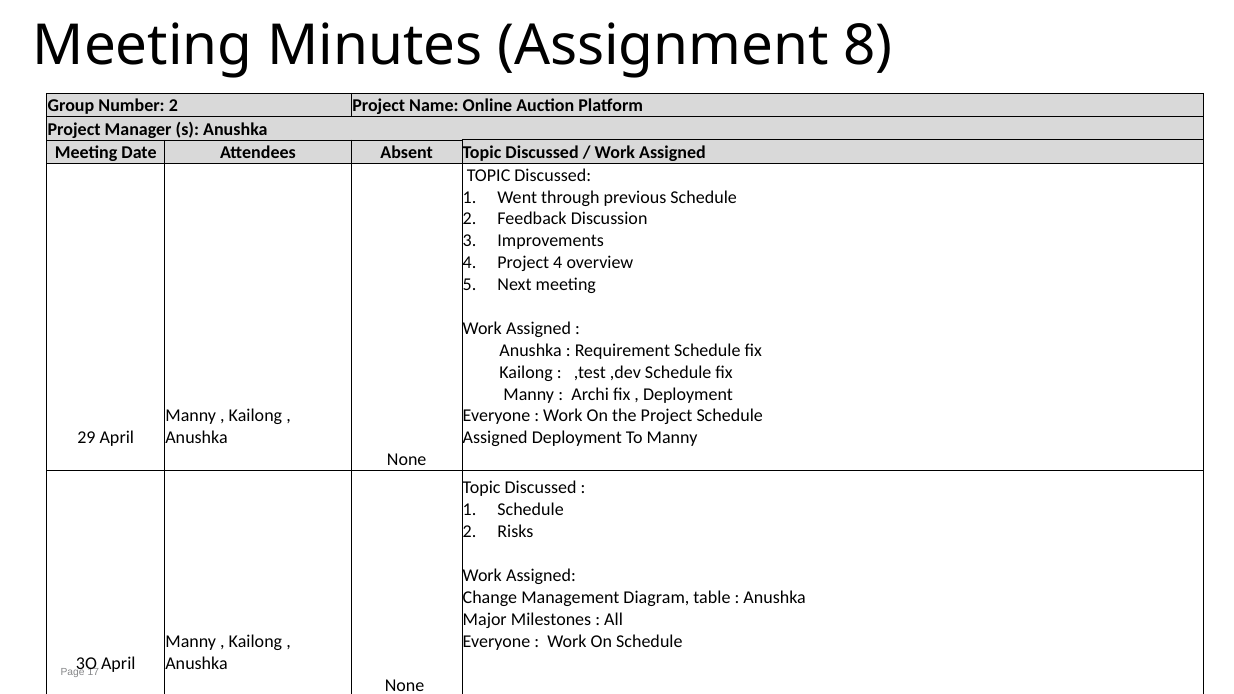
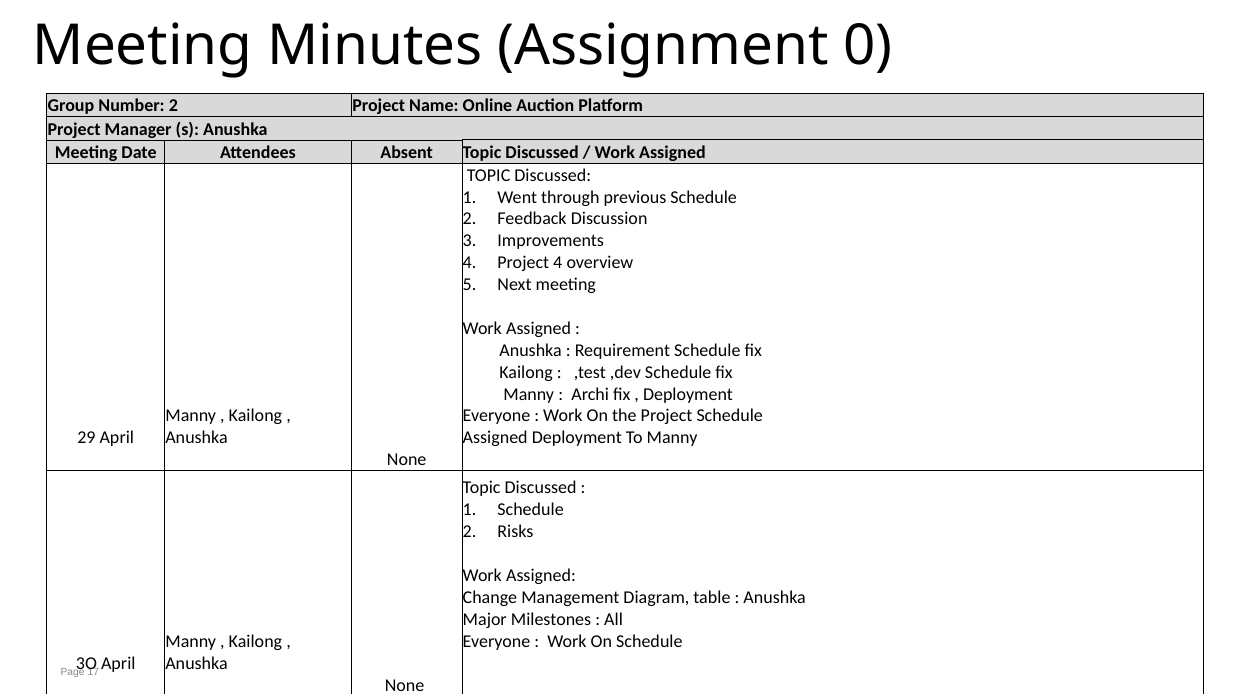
8: 8 -> 0 (868, 46)
